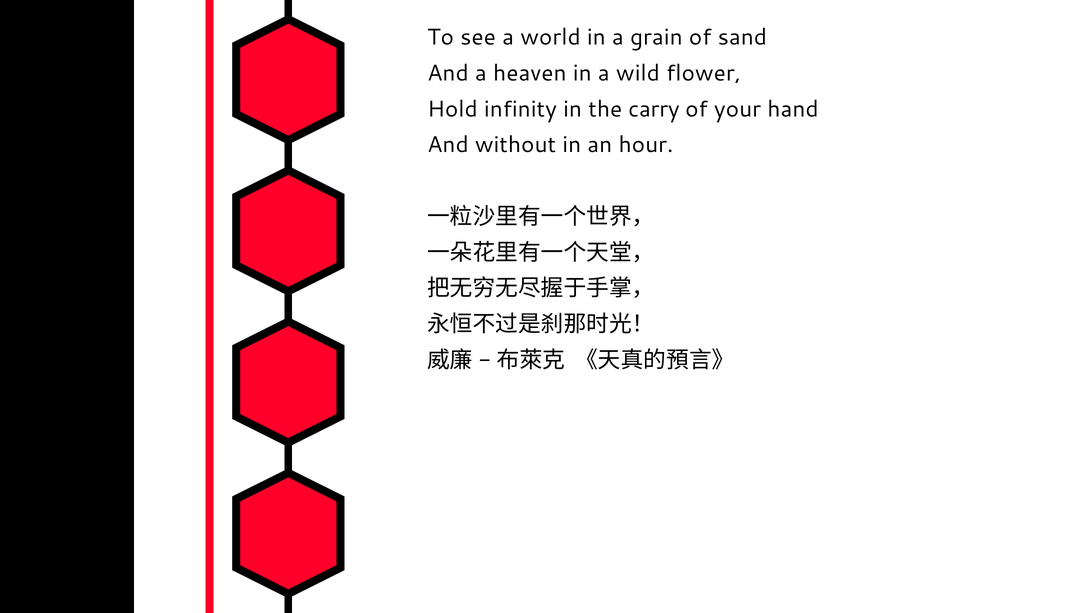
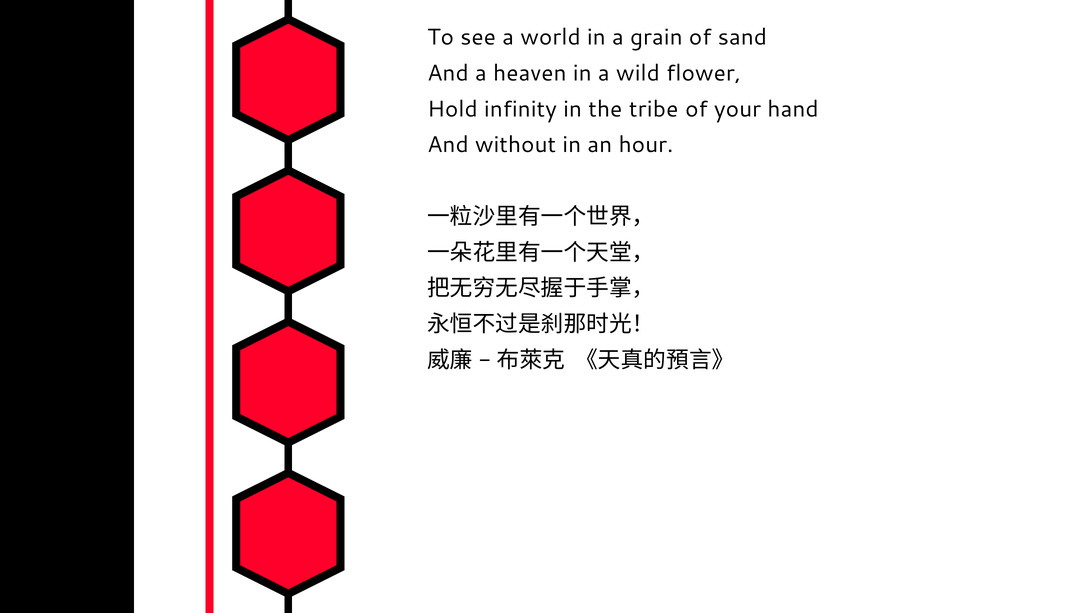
carry: carry -> tribe (654, 109)
